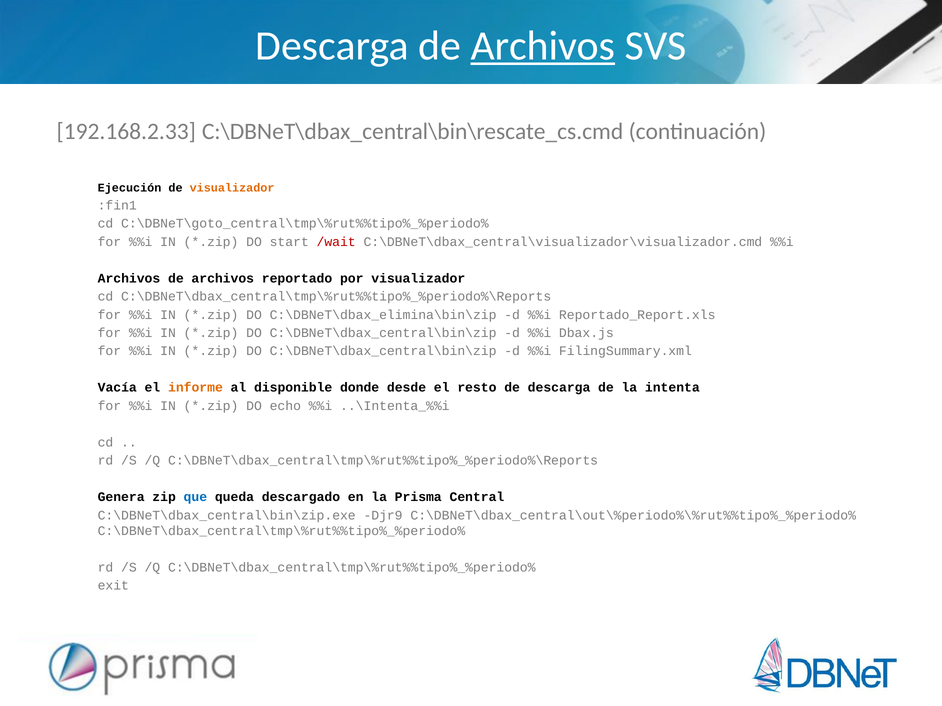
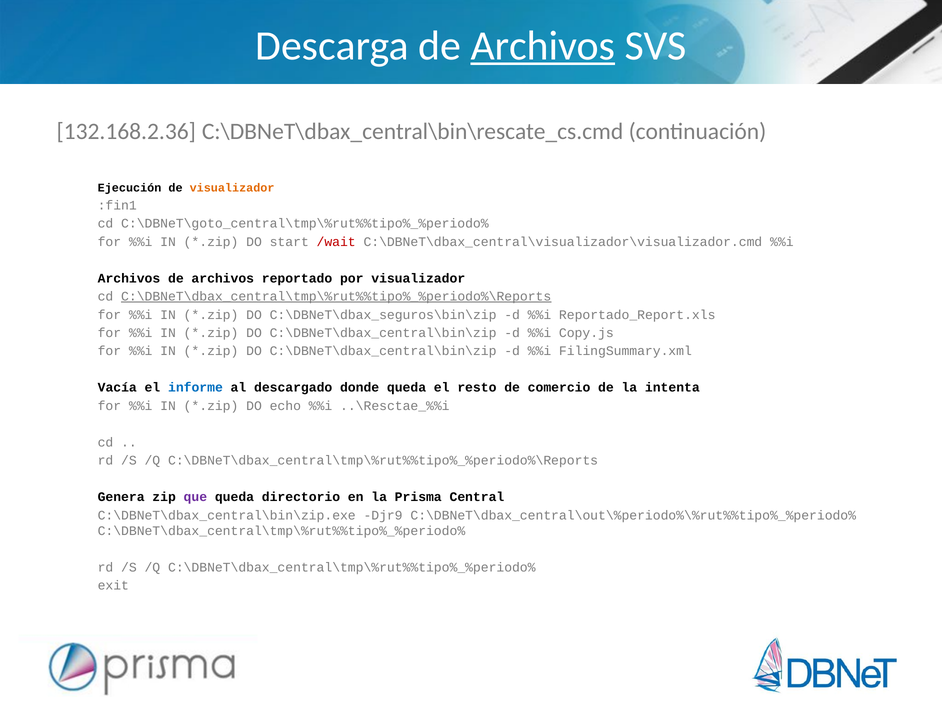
192.168.2.33: 192.168.2.33 -> 132.168.2.36 (126, 132)
C:\DBNeT\dbax_central\tmp\%rut%%tipo%_%periodo%\Reports underline: none -> present (336, 297)
C:\DBNeT\dbax_elimina\bin\zip: C:\DBNeT\dbax_elimina\bin\zip -> C:\DBNeT\dbax_seguros\bin\zip (383, 315)
Dbax.js: Dbax.js -> Copy.js (586, 333)
informe colour: orange -> blue (195, 388)
disponible: disponible -> descargado (293, 388)
donde desde: desde -> queda (407, 388)
de descarga: descarga -> comercio (559, 388)
..\Intenta_%%i: ..\Intenta_%%i -> ..\Resctae_%%i (395, 406)
que colour: blue -> purple (195, 497)
descargado: descargado -> directorio (301, 497)
